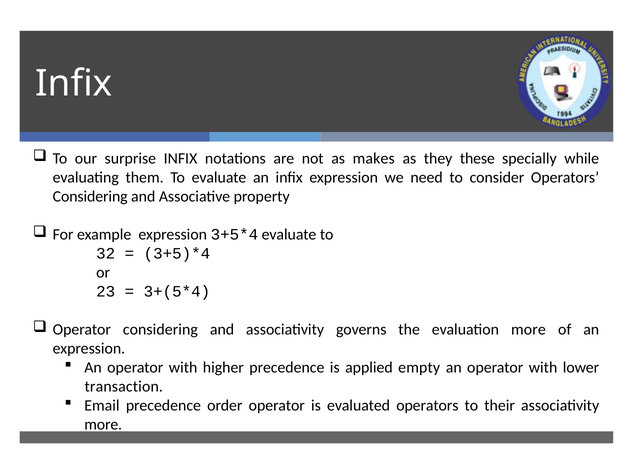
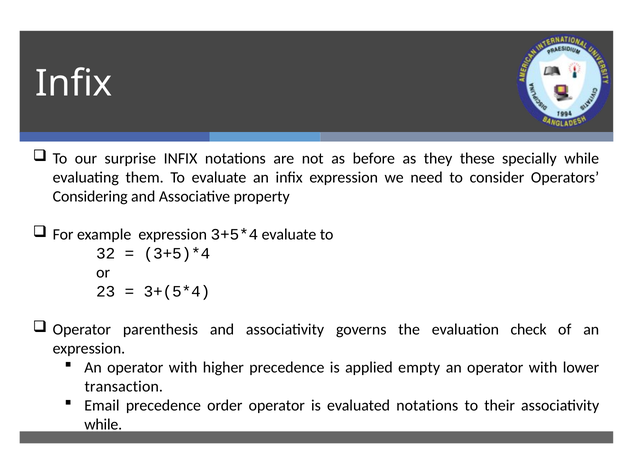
makes: makes -> before (374, 159)
Operator considering: considering -> parenthesis (160, 330)
evaluation more: more -> check (529, 330)
evaluated operators: operators -> notations (427, 406)
more: more -> while (103, 425)
